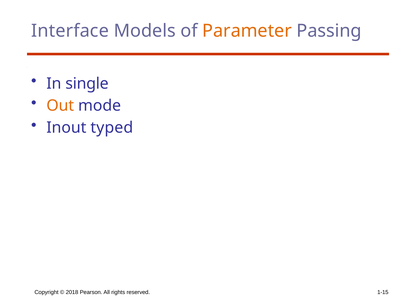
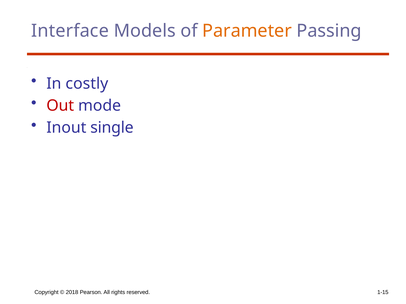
single: single -> costly (87, 84)
Out colour: orange -> red (60, 106)
typed: typed -> single (112, 128)
